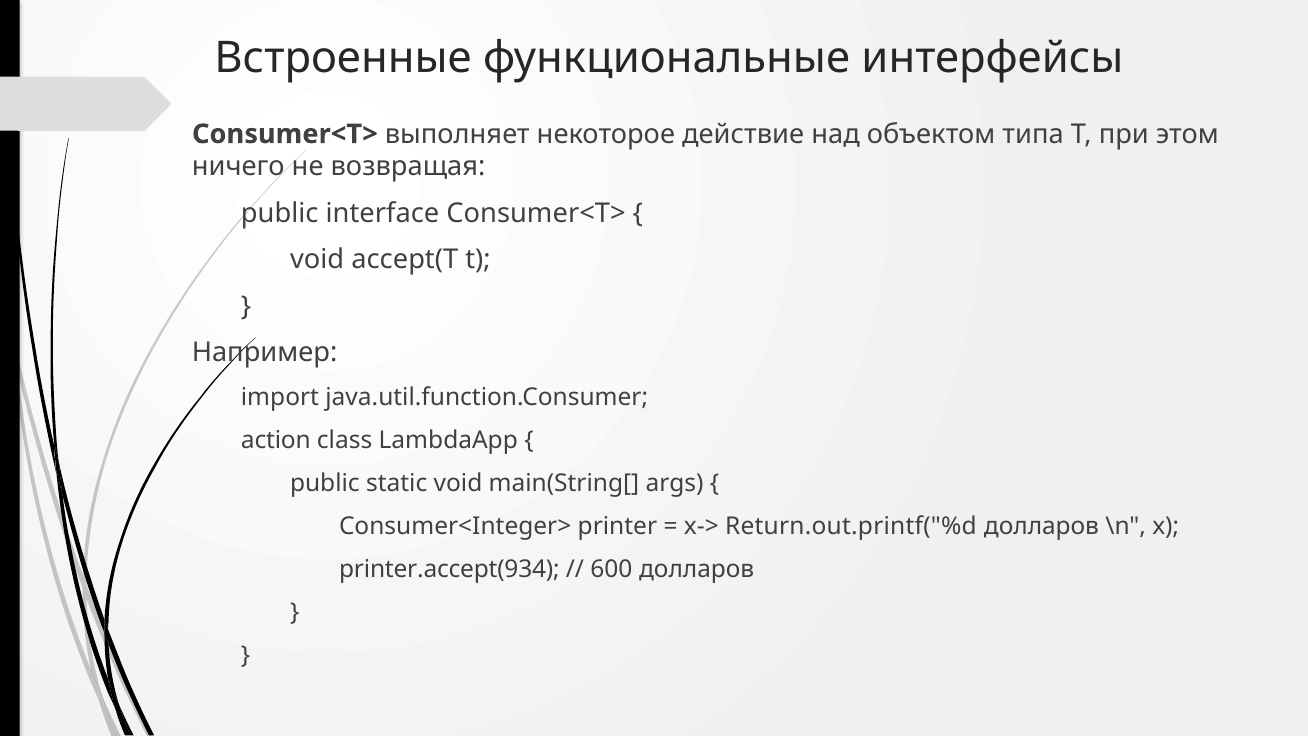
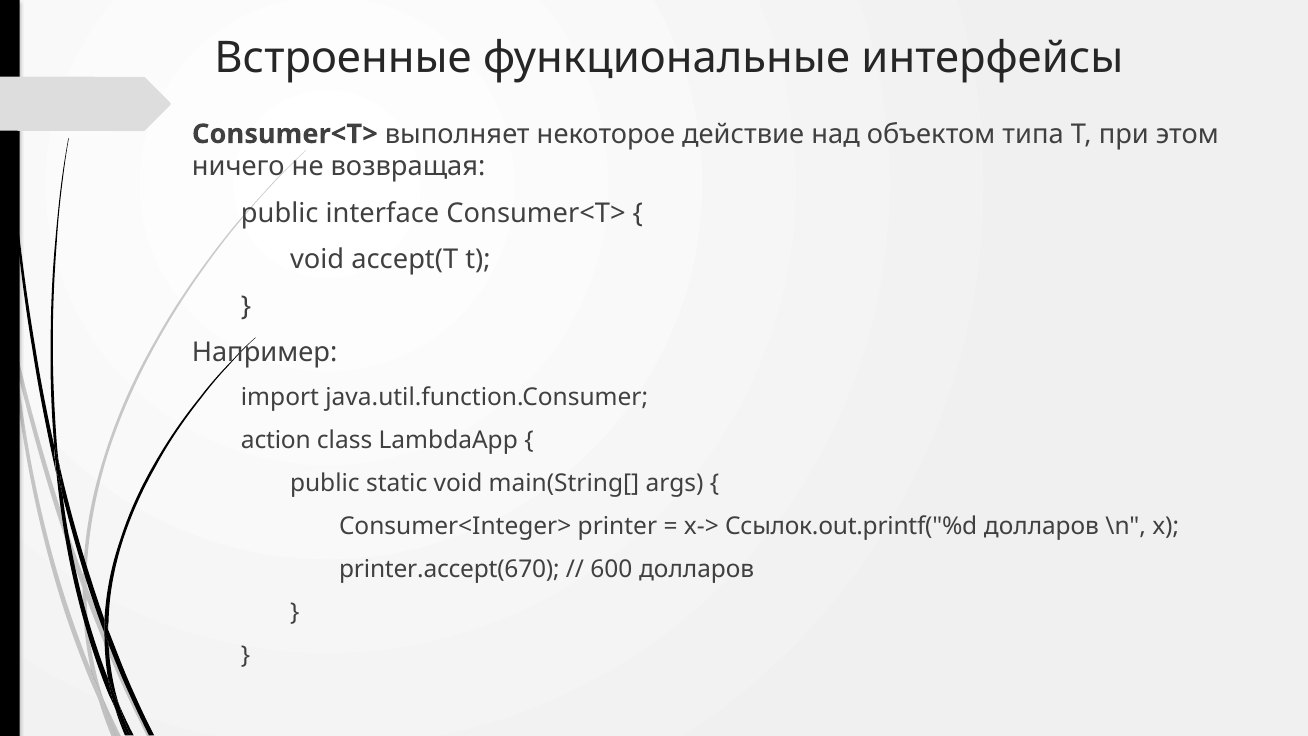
Return.out.printf("%d: Return.out.printf("%d -> Ссылок.out.printf("%d (851, 526)
printer.accept(934: printer.accept(934 -> printer.accept(670 (449, 569)
